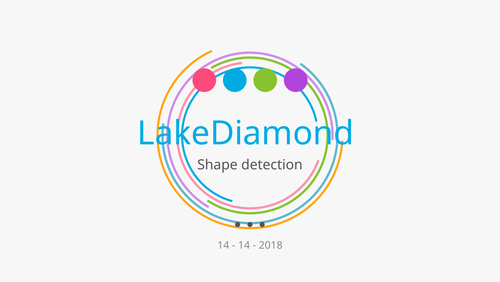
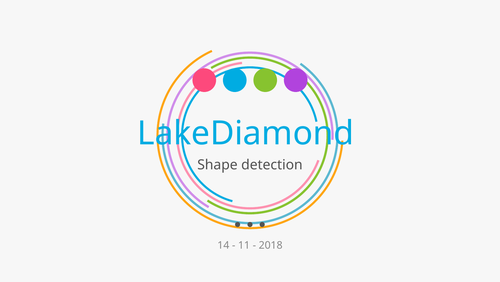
14: 14 -> 11 (244, 245)
